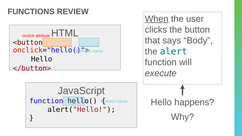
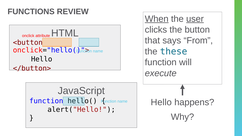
user underline: none -> present (195, 19)
Body: Body -> From (198, 41)
alert: alert -> these (174, 52)
